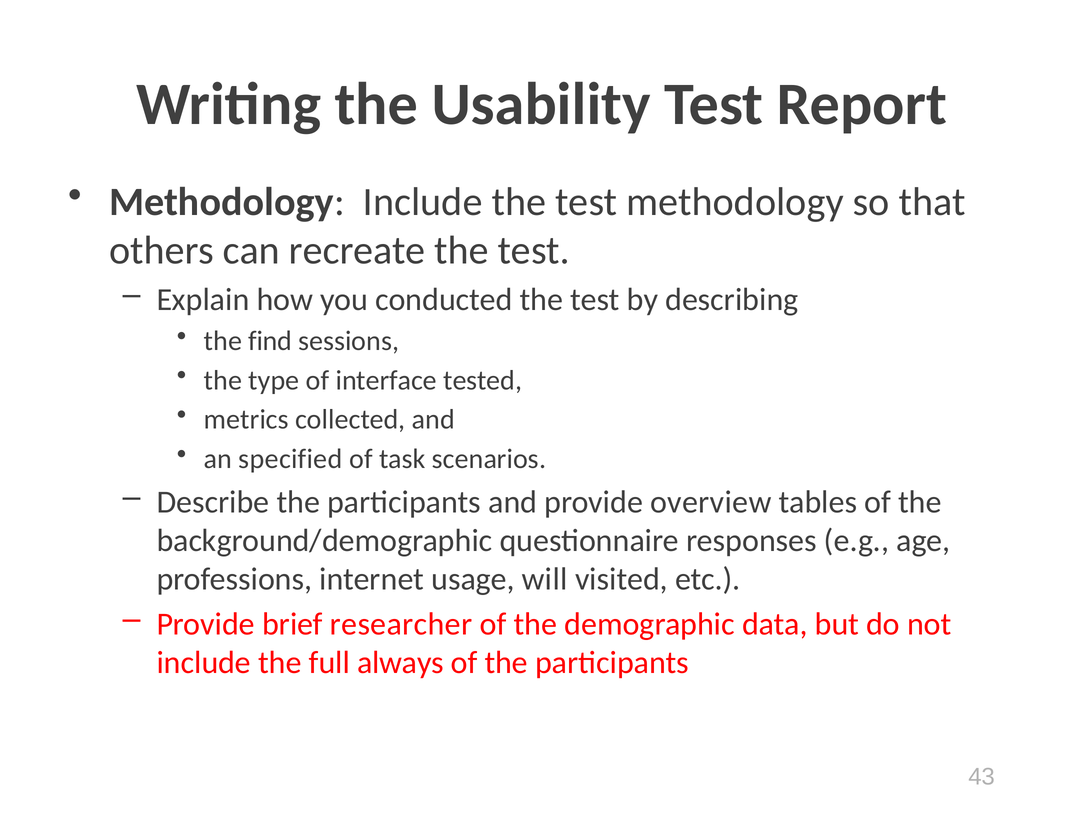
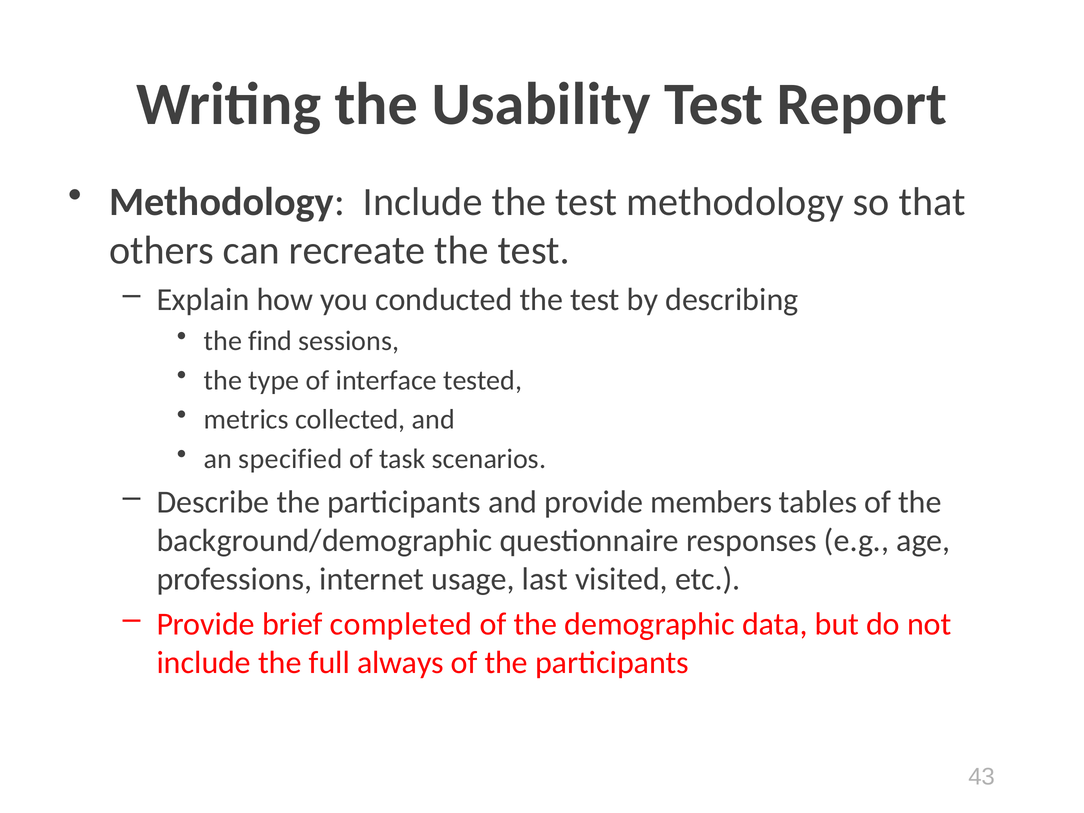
overview: overview -> members (711, 502)
will: will -> last (545, 579)
researcher: researcher -> completed (401, 624)
